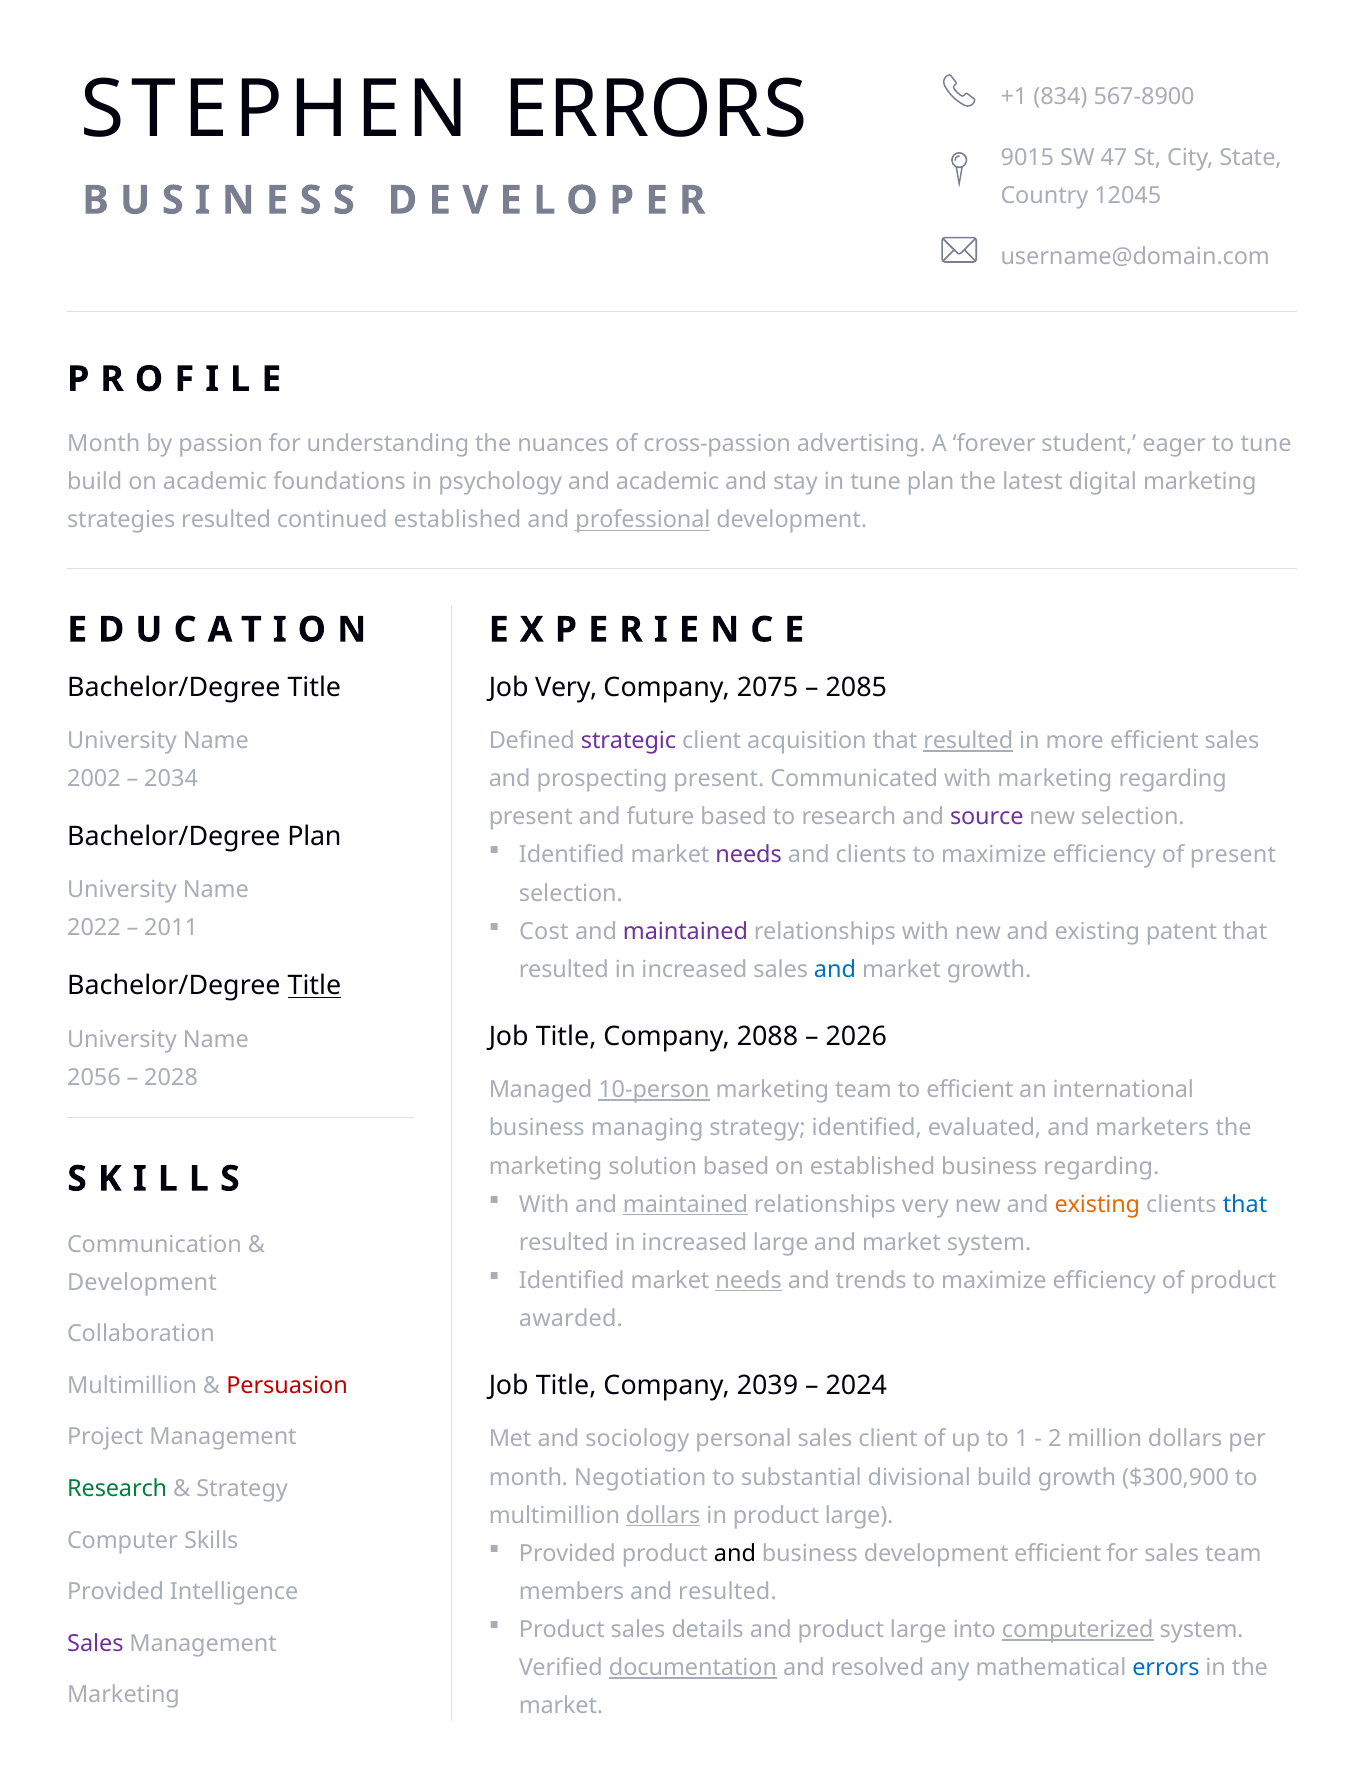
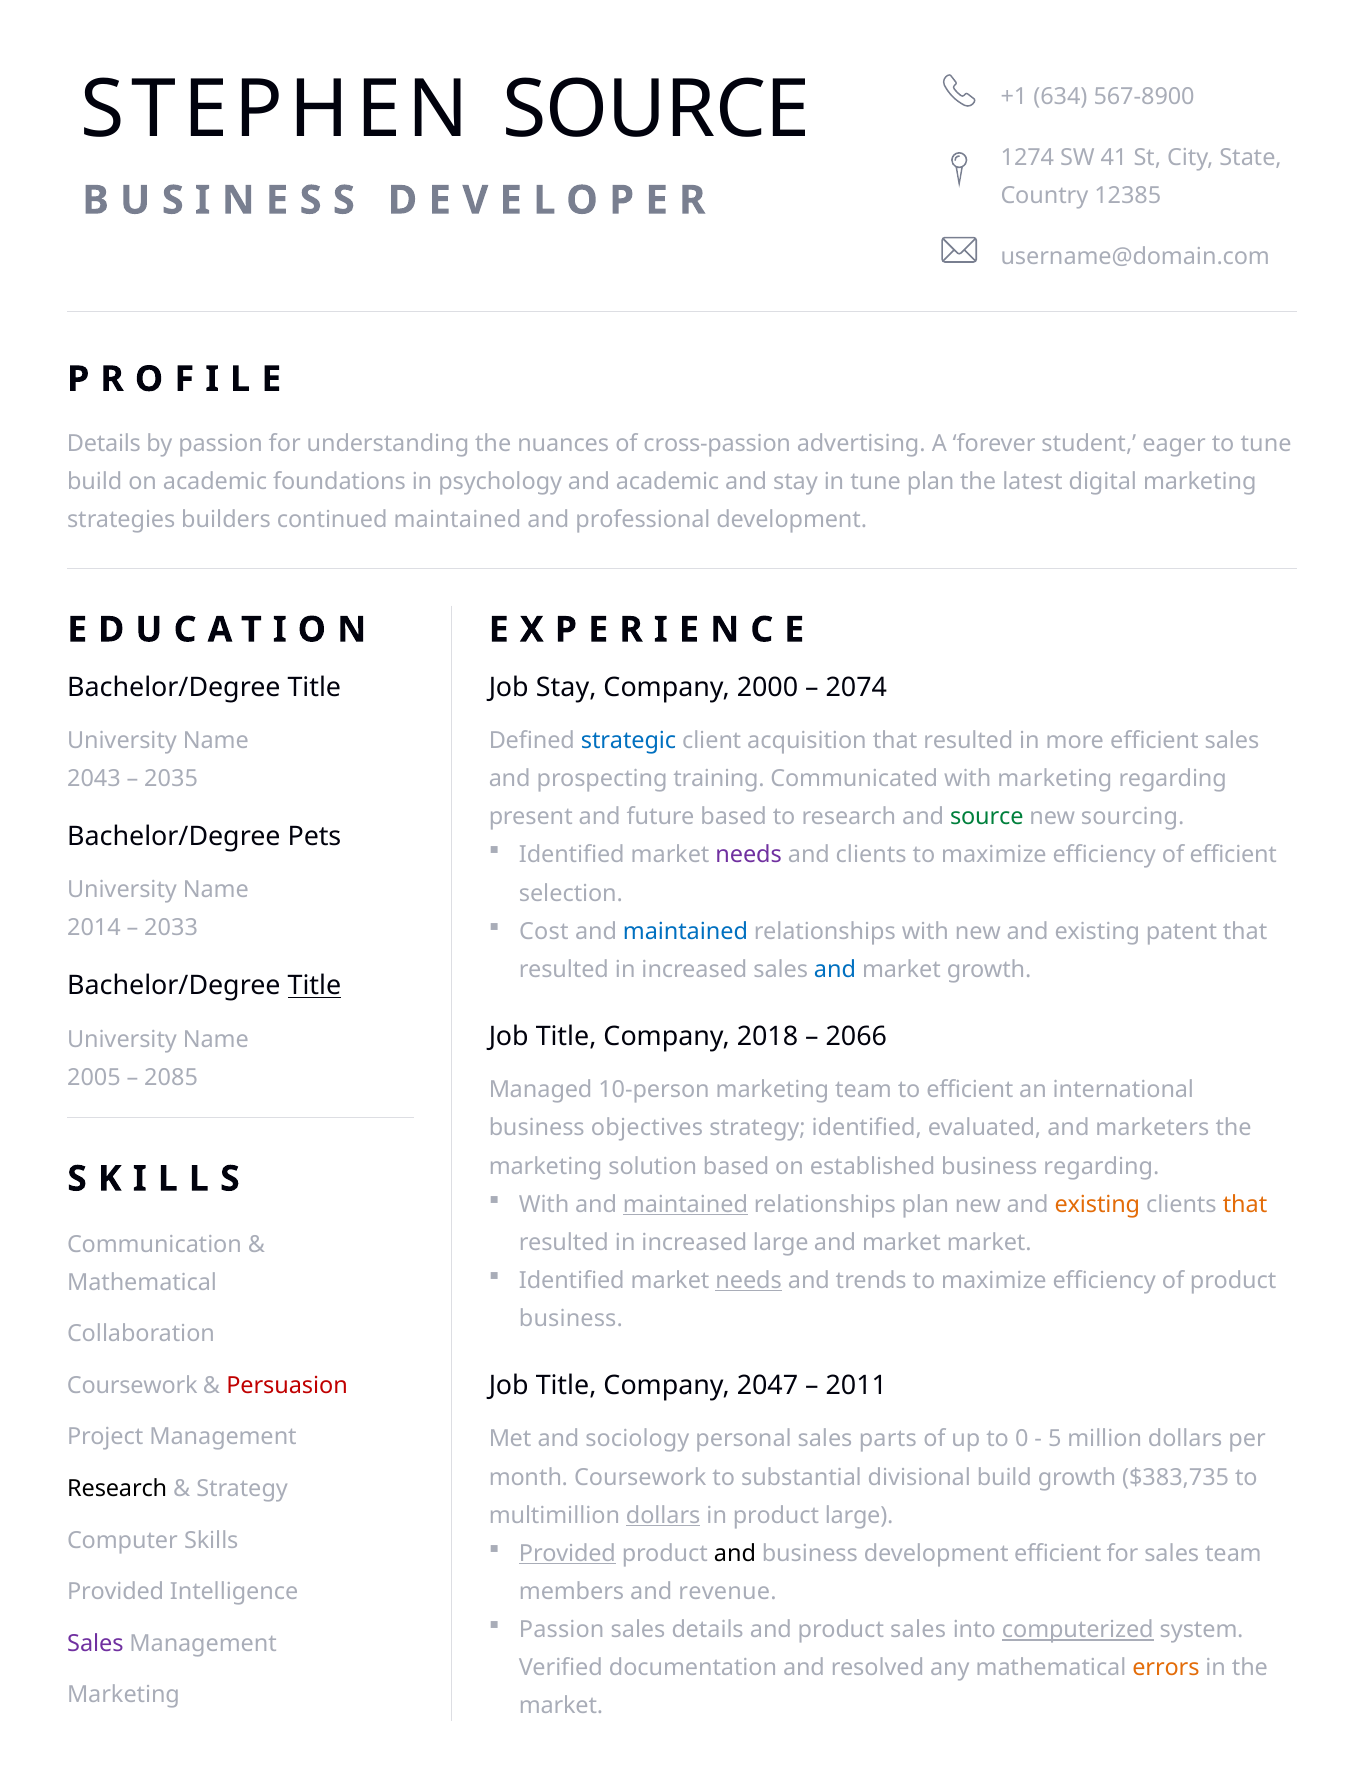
STEPHEN ERRORS: ERRORS -> SOURCE (656, 110)
834: 834 -> 634 (1060, 97)
9015: 9015 -> 1274 (1027, 157)
47: 47 -> 41 (1114, 157)
12045: 12045 -> 12385 (1128, 195)
Month: Month -> Details (104, 444)
strategies resulted: resulted -> builders (226, 520)
continued established: established -> maintained (457, 520)
professional underline: present -> none (643, 520)
Job Very: Very -> Stay (566, 687)
2075: 2075 -> 2000 (767, 687)
2085: 2085 -> 2074 (856, 687)
strategic colour: purple -> blue (629, 740)
resulted underline: present -> none (968, 740)
2002: 2002 -> 2043 (94, 779)
2034: 2034 -> 2035 (171, 779)
prospecting present: present -> training (719, 779)
source colour: purple -> green (987, 817)
new selection: selection -> sourcing (1133, 817)
Bachelor/Degree Plan: Plan -> Pets (314, 836)
of present: present -> efficient (1233, 855)
maintained colour: purple -> blue (685, 931)
2022: 2022 -> 2014 (94, 928)
2011: 2011 -> 2033 (171, 928)
2088: 2088 -> 2018 (767, 1036)
2026: 2026 -> 2066 (856, 1036)
2056: 2056 -> 2005 (94, 1077)
2028: 2028 -> 2085 (171, 1077)
10-person underline: present -> none (654, 1090)
managing: managing -> objectives (647, 1128)
relationships very: very -> plan (926, 1204)
that colour: blue -> orange (1245, 1204)
market system: system -> market (989, 1242)
Development: Development -> Mathematical (142, 1282)
awarded: awarded -> business (571, 1318)
2039: 2039 -> 2047 (767, 1385)
2024: 2024 -> 2011 (856, 1385)
Multimillion: Multimillion -> Coursework (132, 1385)
sales client: client -> parts (888, 1439)
1: 1 -> 0 (1022, 1439)
2: 2 -> 5 (1055, 1439)
month Negotiation: Negotiation -> Coursework (640, 1477)
$300,900: $300,900 -> $383,735 (1176, 1477)
Research colour: green -> black (117, 1488)
Provided underline: none -> present (567, 1553)
and resulted: resulted -> revenue (728, 1591)
Product: Product -> Passion (562, 1629)
and product large: large -> sales (918, 1629)
documentation underline: present -> none (693, 1667)
errors colour: blue -> orange (1166, 1667)
